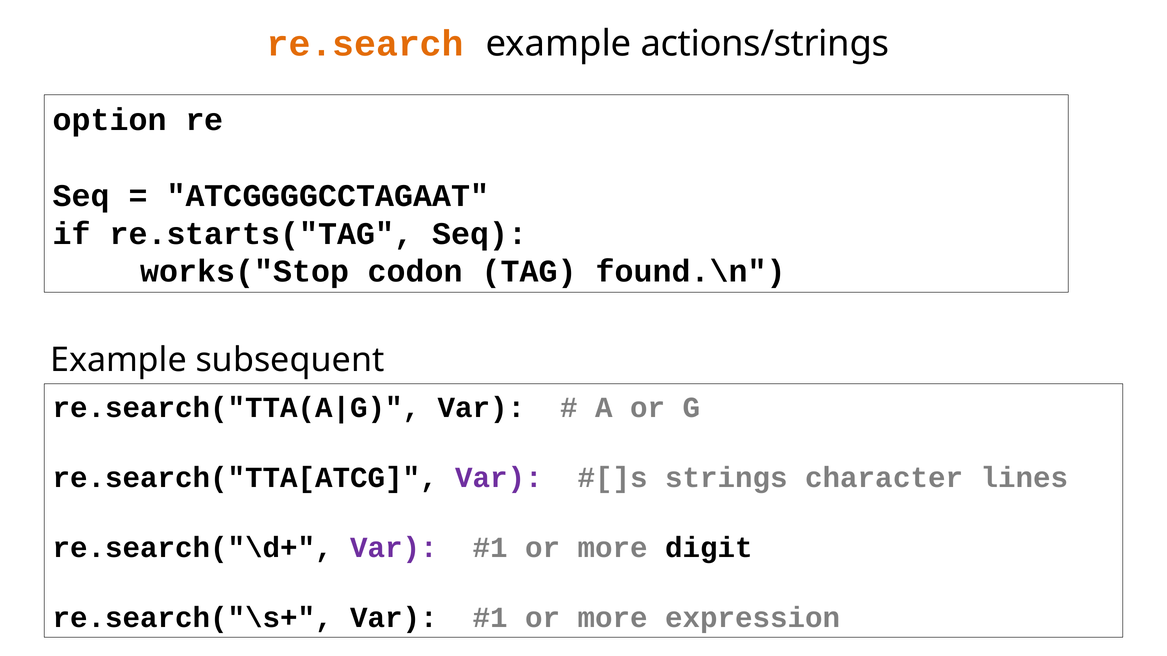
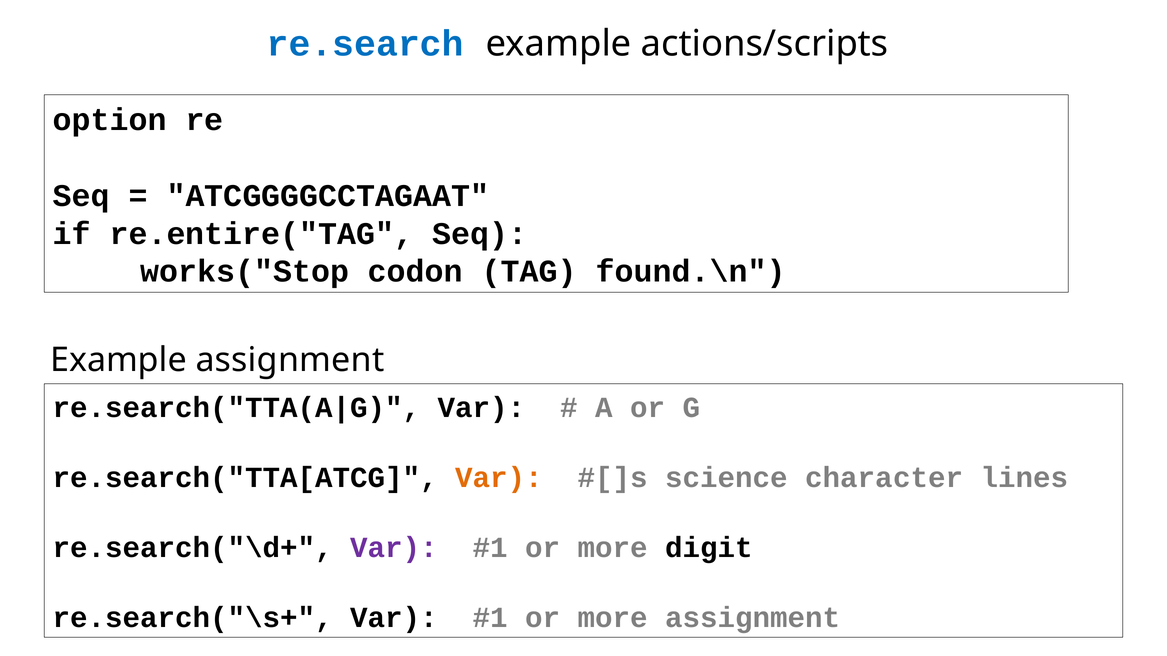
re.search colour: orange -> blue (365, 44)
actions/strings: actions/strings -> actions/scripts (765, 44)
re.starts("TAG: re.starts("TAG -> re.entire("TAG (261, 234)
Example subsequent: subsequent -> assignment (290, 360)
Var colour: purple -> orange (499, 478)
strings: strings -> science (727, 478)
more expression: expression -> assignment (753, 618)
